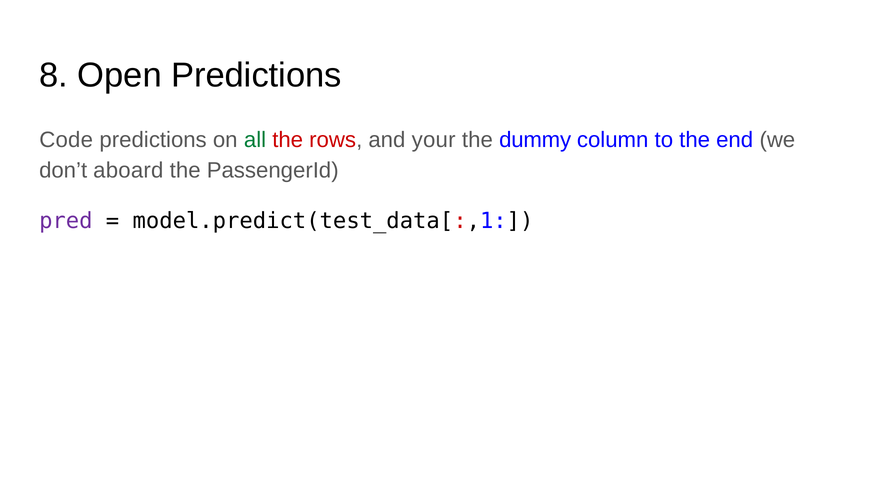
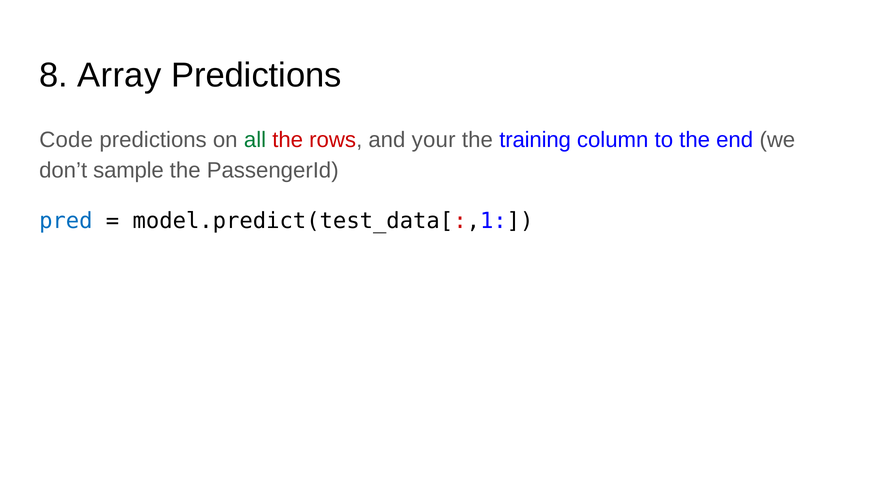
Open: Open -> Array (119, 75)
dummy: dummy -> training (535, 140)
aboard: aboard -> sample (129, 170)
pred colour: purple -> blue (66, 221)
